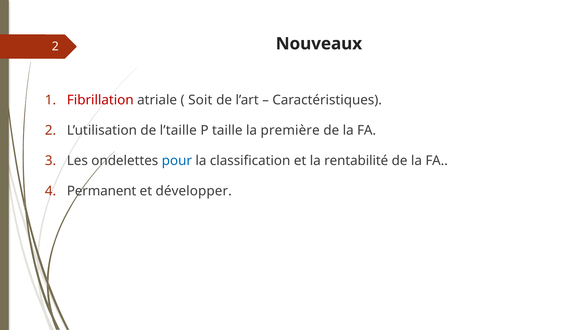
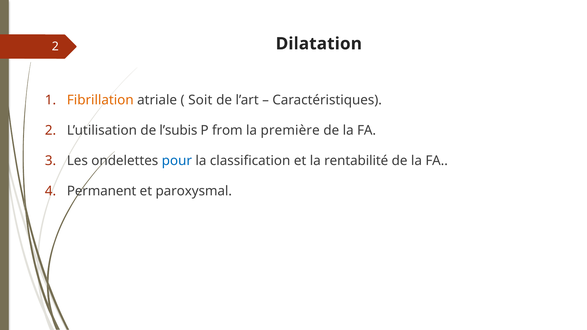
Nouveaux: Nouveaux -> Dilatation (319, 44)
Fibrillation colour: red -> orange (100, 100)
l’taille: l’taille -> l’subis (178, 130)
taille: taille -> from (227, 130)
développer: développer -> paroxysmal (194, 191)
